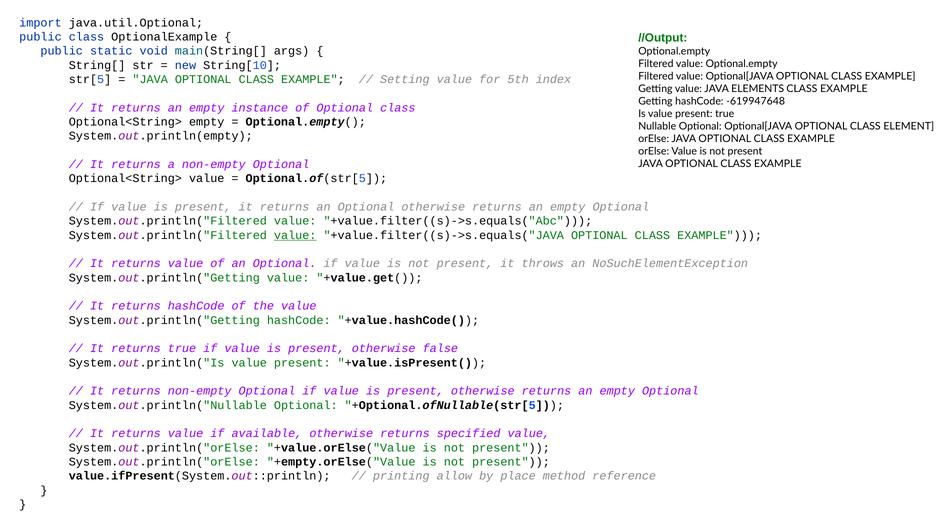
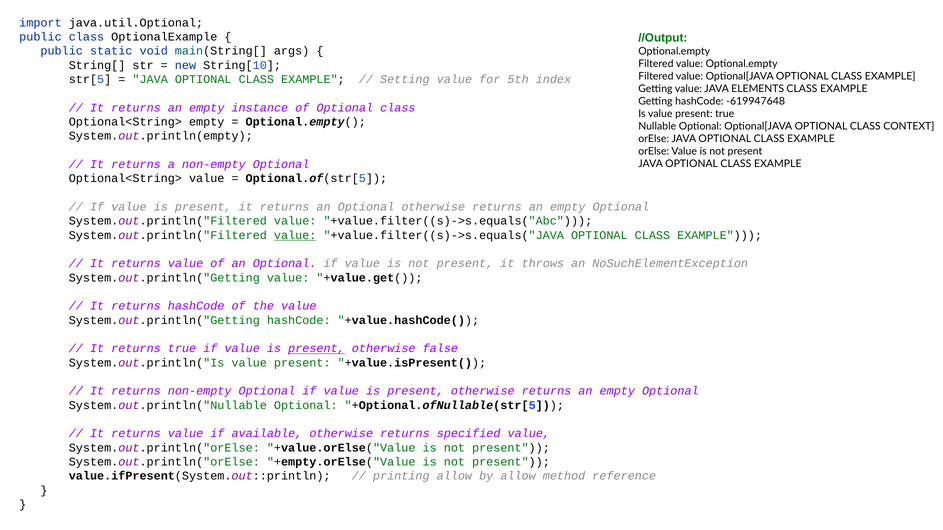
ELEMENT: ELEMENT -> CONTEXT (909, 127)
present underline: none -> present (316, 349)
by place: place -> allow (518, 477)
